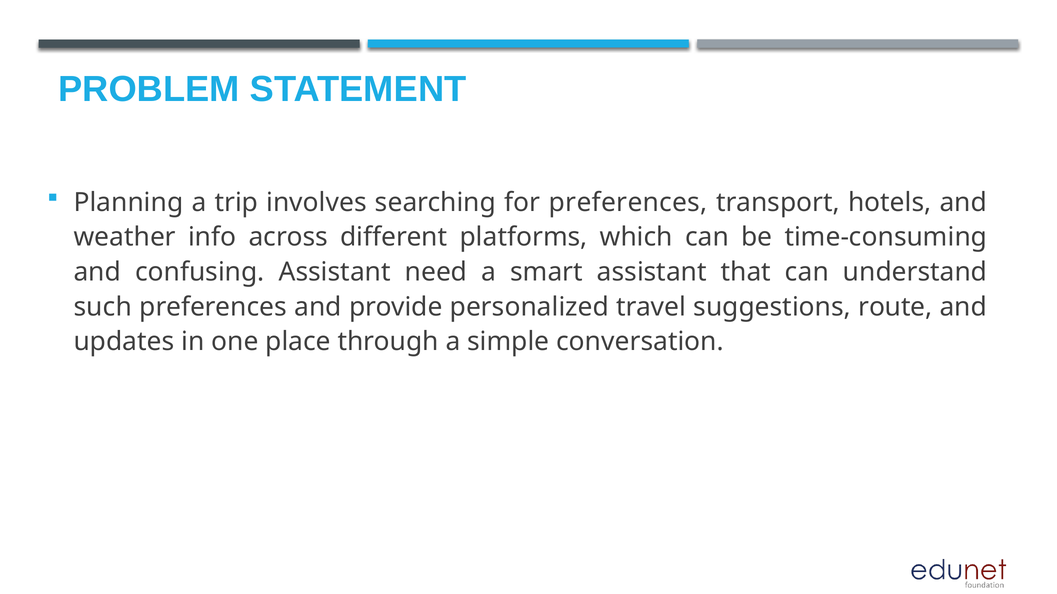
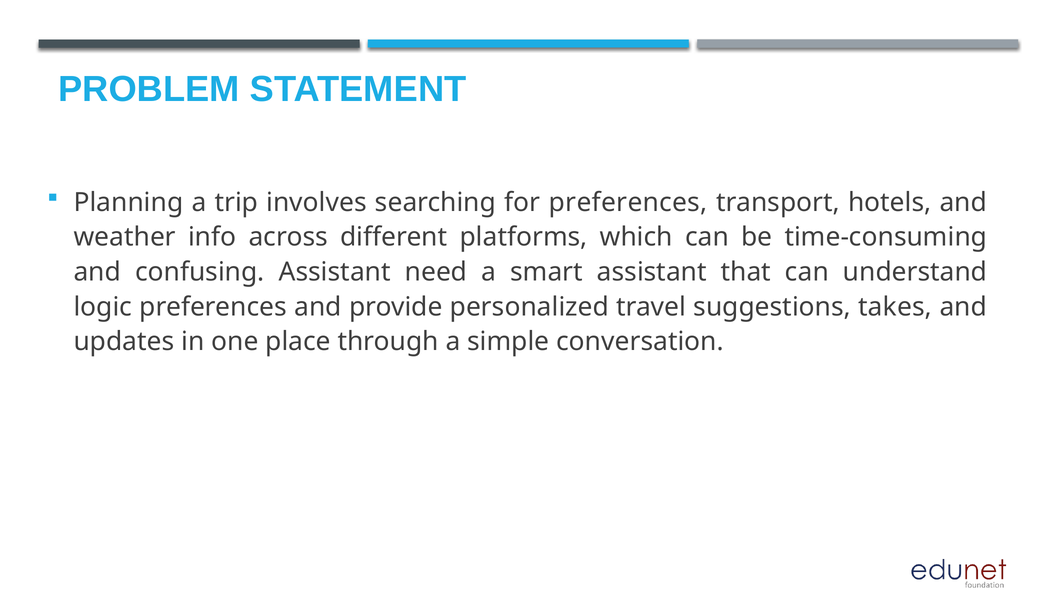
such: such -> logic (103, 307)
route: route -> takes (895, 307)
